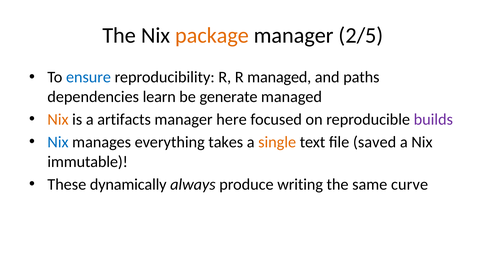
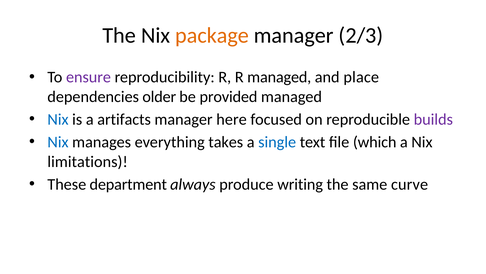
2/5: 2/5 -> 2/3 (361, 35)
ensure colour: blue -> purple (88, 77)
paths: paths -> place (361, 77)
learn: learn -> older (159, 97)
generate: generate -> provided (228, 97)
Nix colour: orange -> blue (58, 119)
single colour: orange -> blue (277, 142)
saved: saved -> which (375, 142)
immutable: immutable -> limitations (88, 161)
dynamically: dynamically -> department (128, 184)
